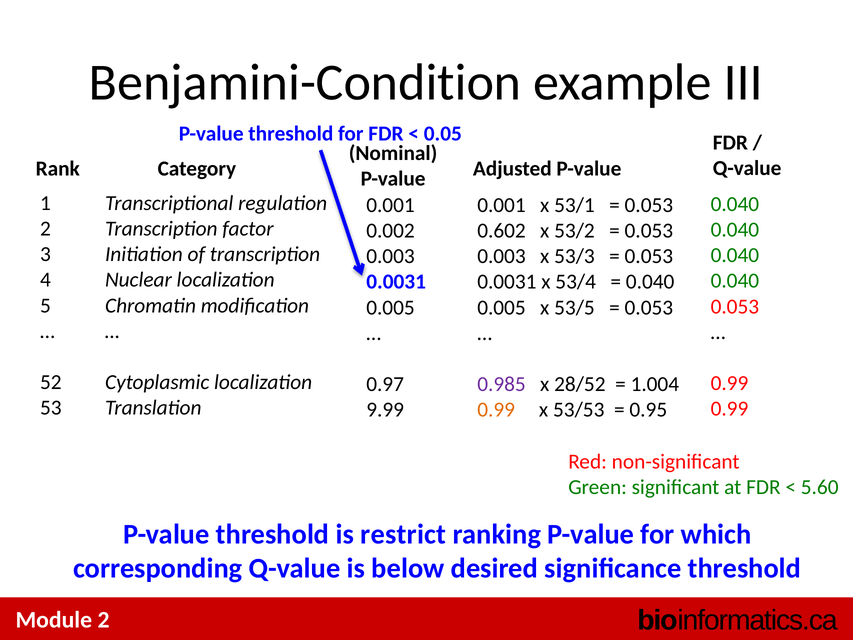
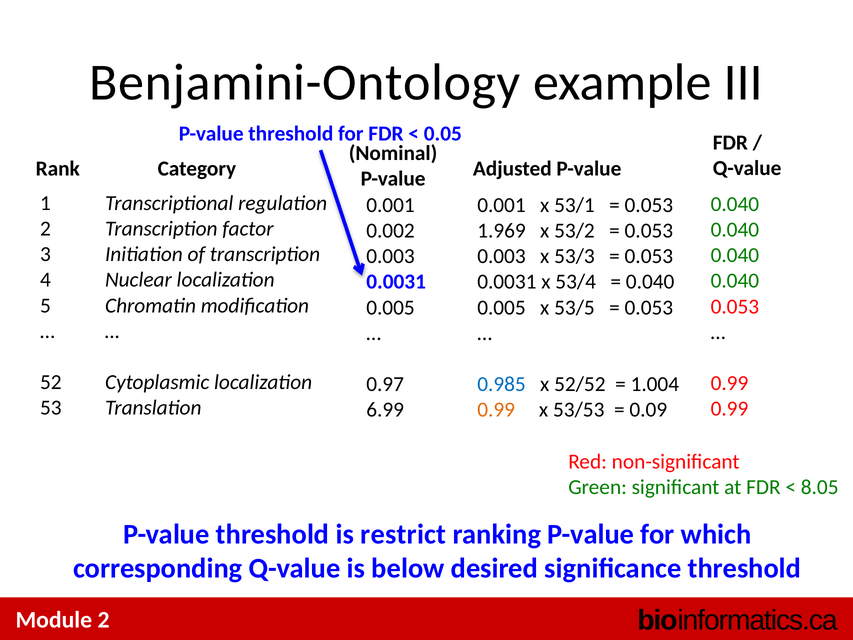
Benjamini-Condition: Benjamini-Condition -> Benjamini-Ontology (305, 83)
0.602: 0.602 -> 1.969 (501, 231)
0.985 colour: purple -> blue (501, 384)
28/52: 28/52 -> 52/52 (580, 384)
9.99: 9.99 -> 6.99 (385, 410)
0.95: 0.95 -> 0.09 (648, 410)
5.60: 5.60 -> 8.05 (820, 487)
